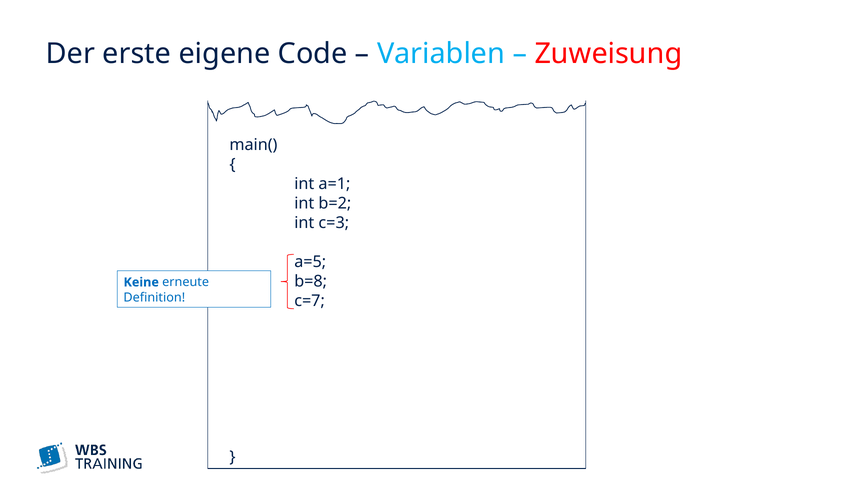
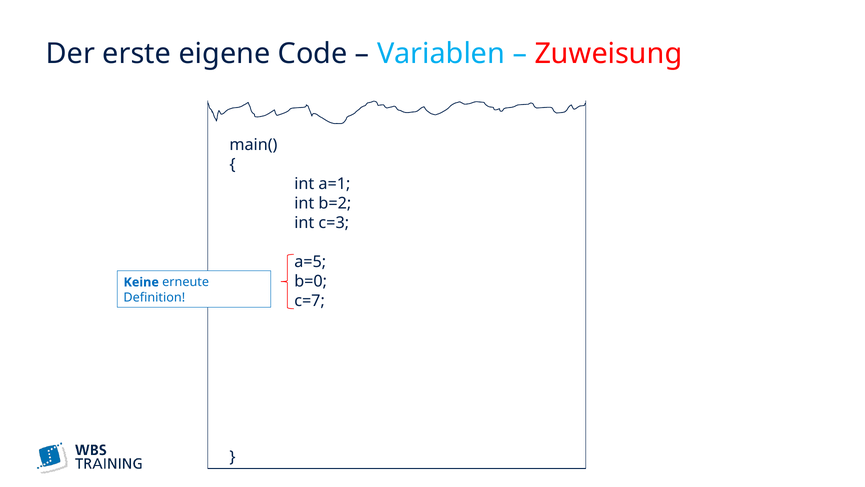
b=8: b=8 -> b=0 (311, 281)
